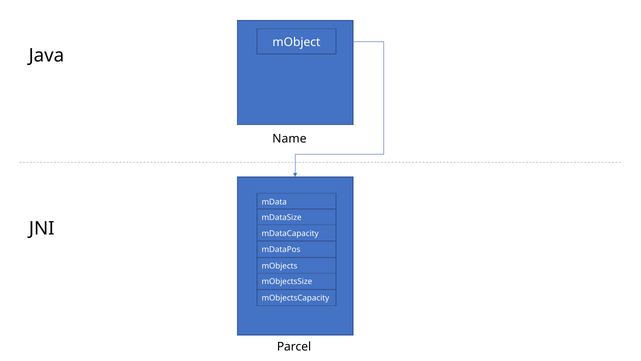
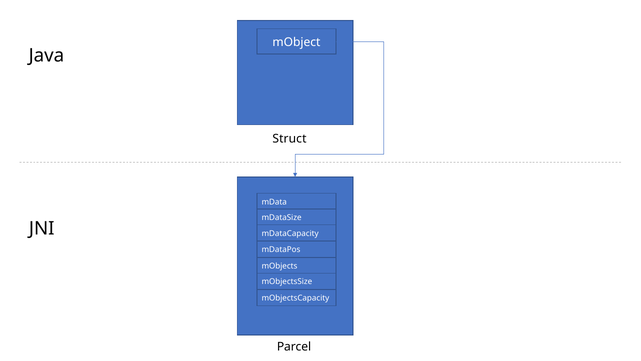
Name: Name -> Struct (289, 139)
